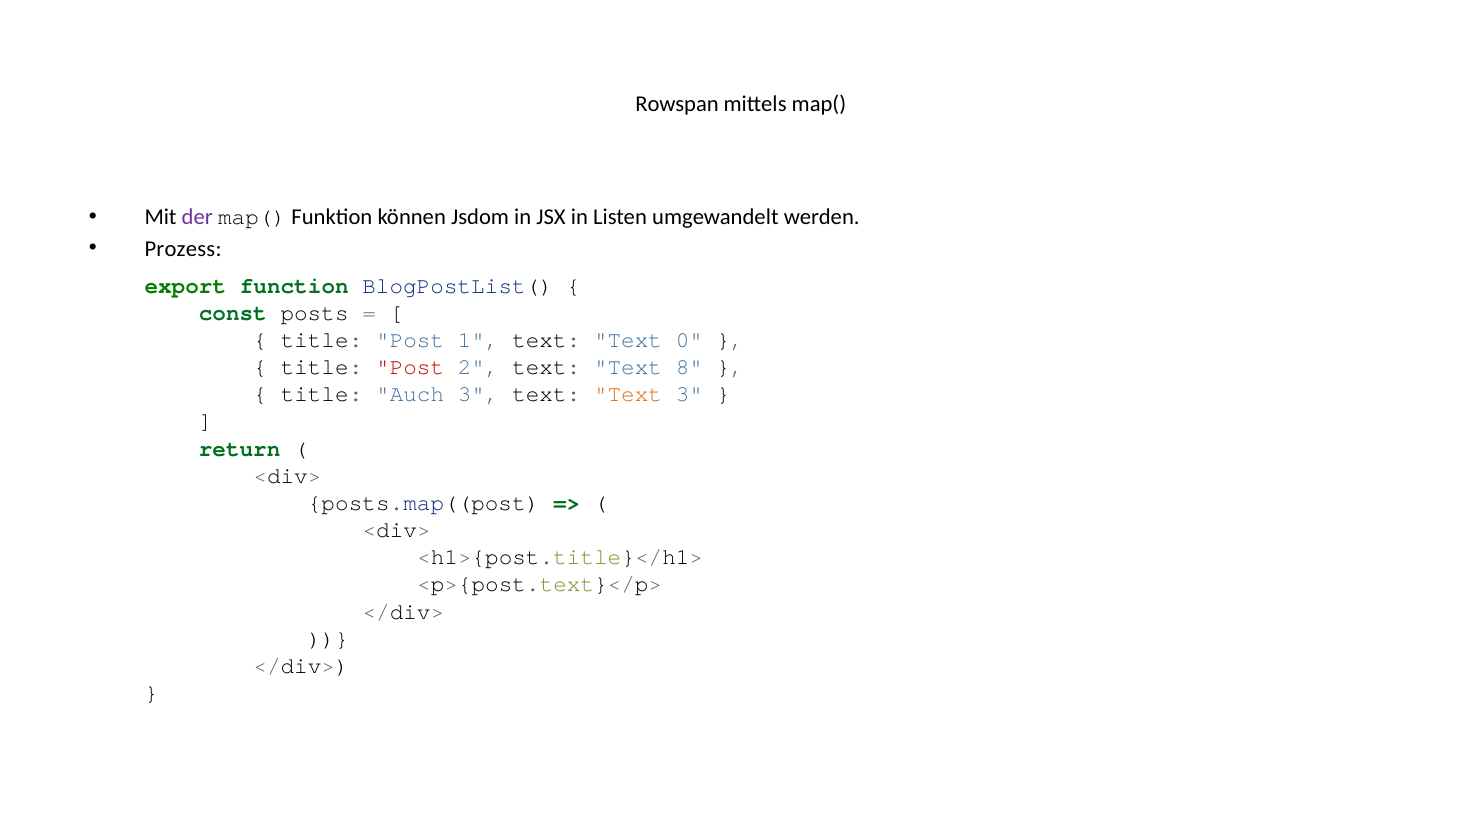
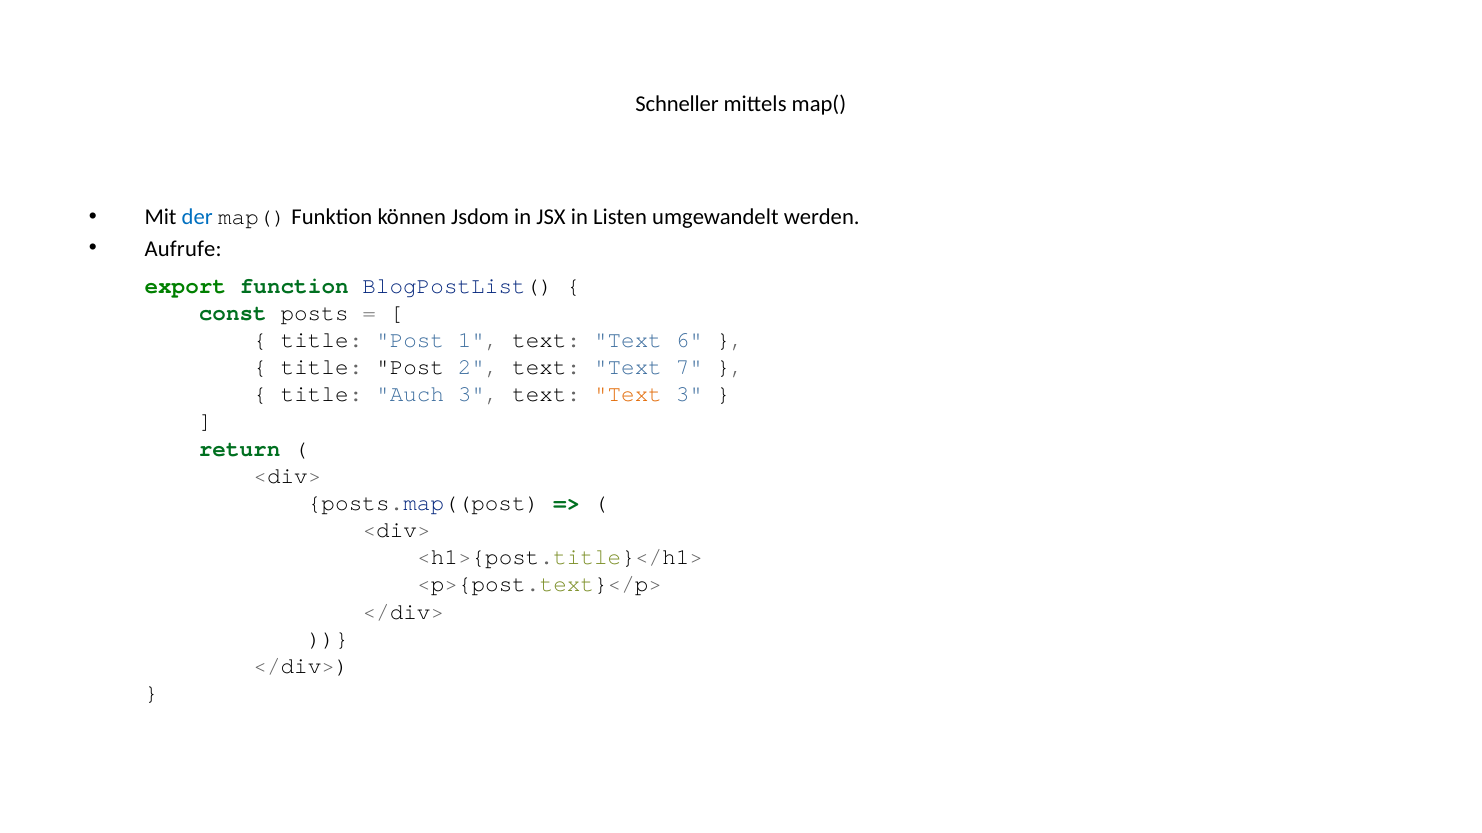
Rowspan: Rowspan -> Schneller (677, 104)
der colour: purple -> blue (197, 217)
Prozess: Prozess -> Aufrufe (183, 249)
0: 0 -> 6 (689, 340)
Post colour: red -> black (410, 367)
8: 8 -> 7 (689, 367)
